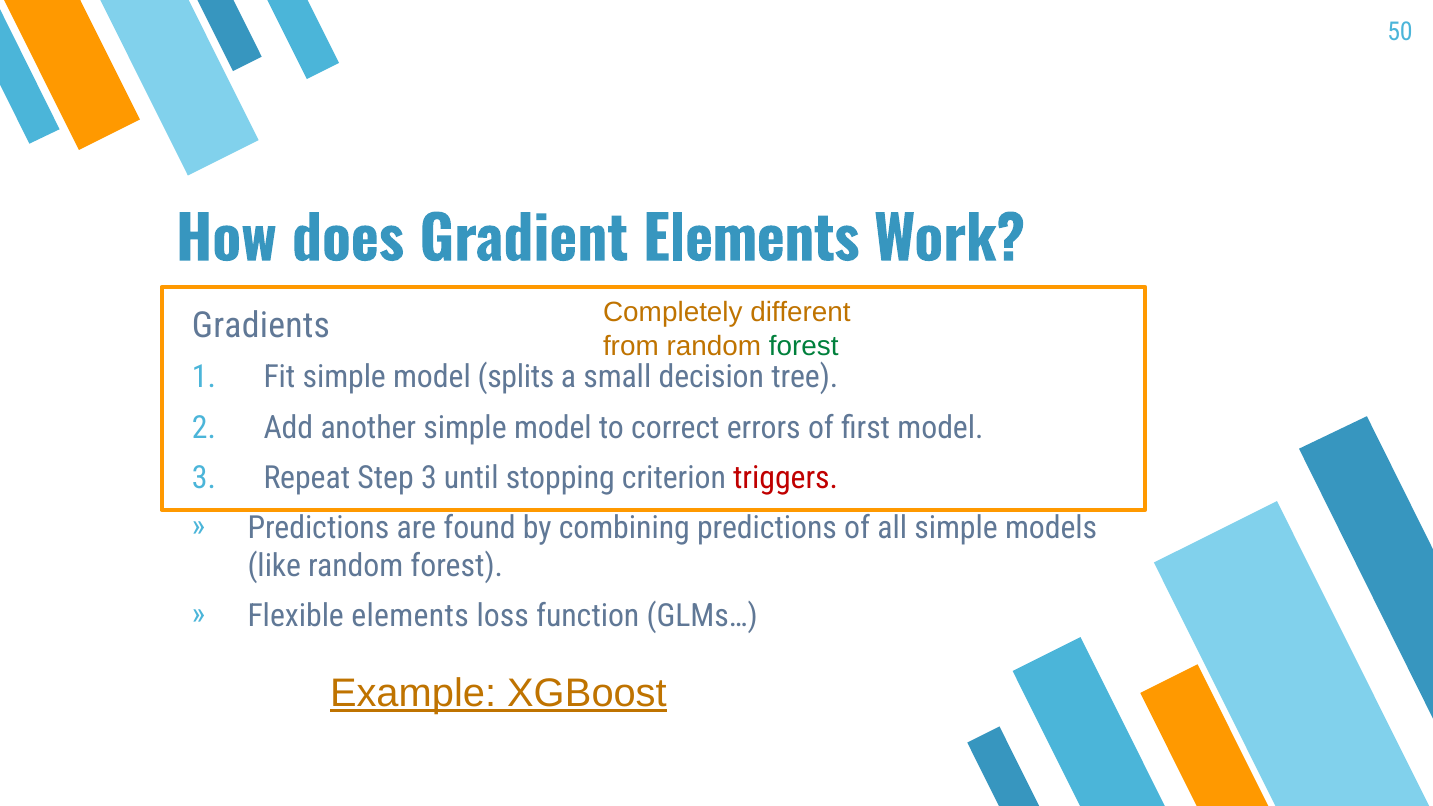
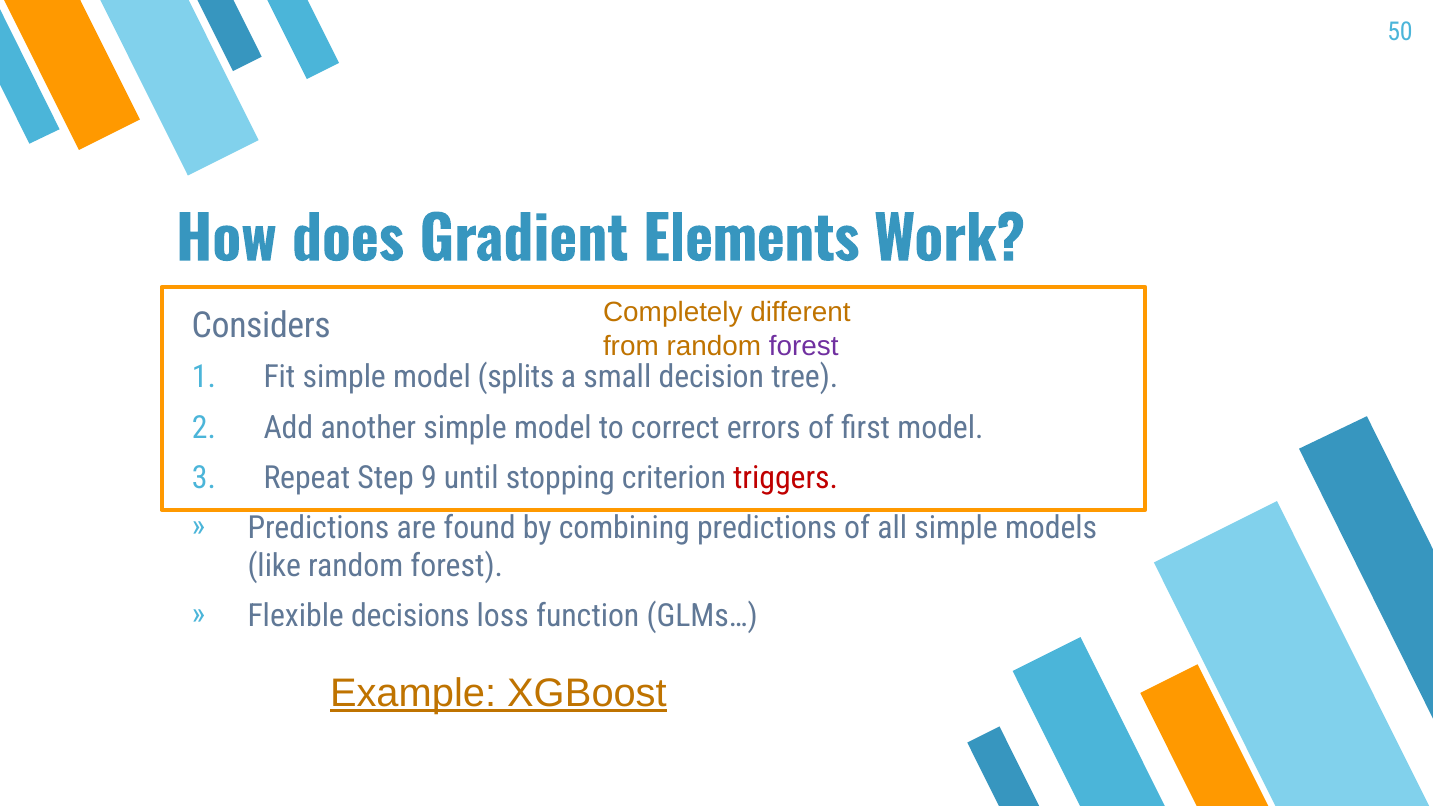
Gradients: Gradients -> Considers (261, 325)
forest colour: green -> purple (804, 346)
Step 3: 3 -> 9 (429, 478)
Flexible elements: elements -> decisions (410, 616)
